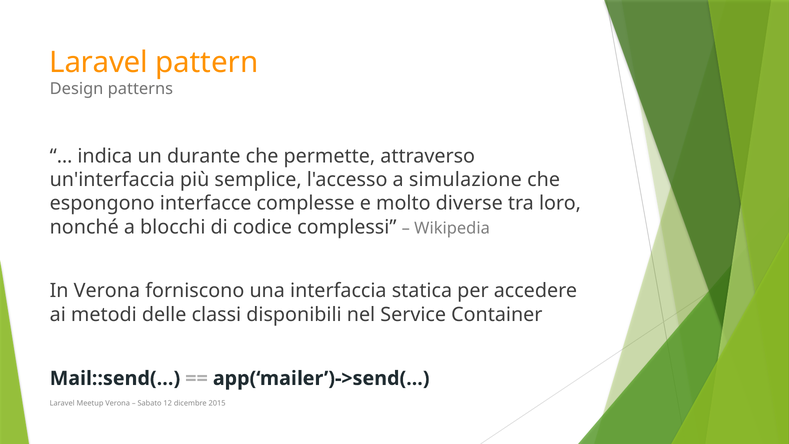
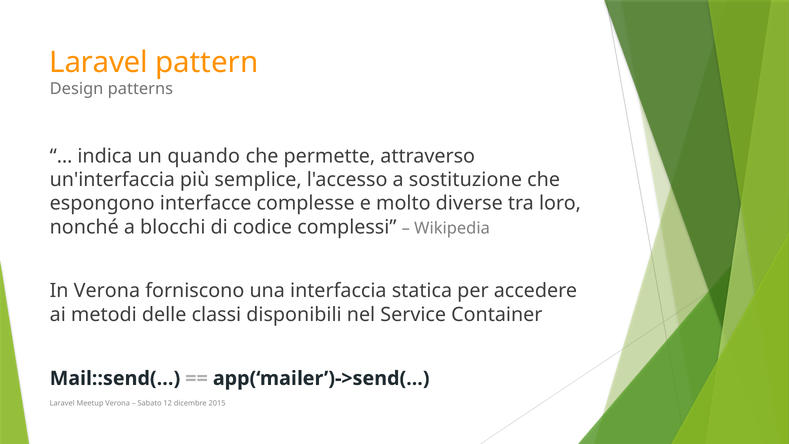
durante: durante -> quando (204, 156)
simulazione: simulazione -> sostituzione (465, 180)
